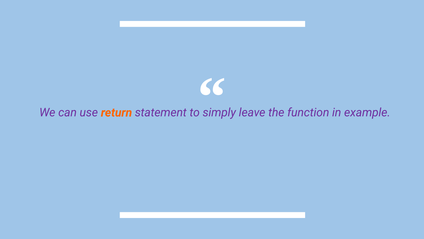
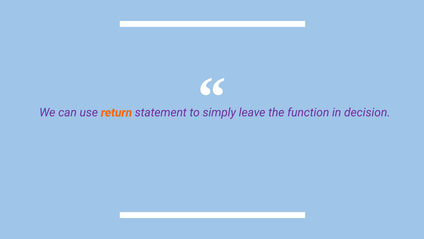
example: example -> decision (367, 112)
